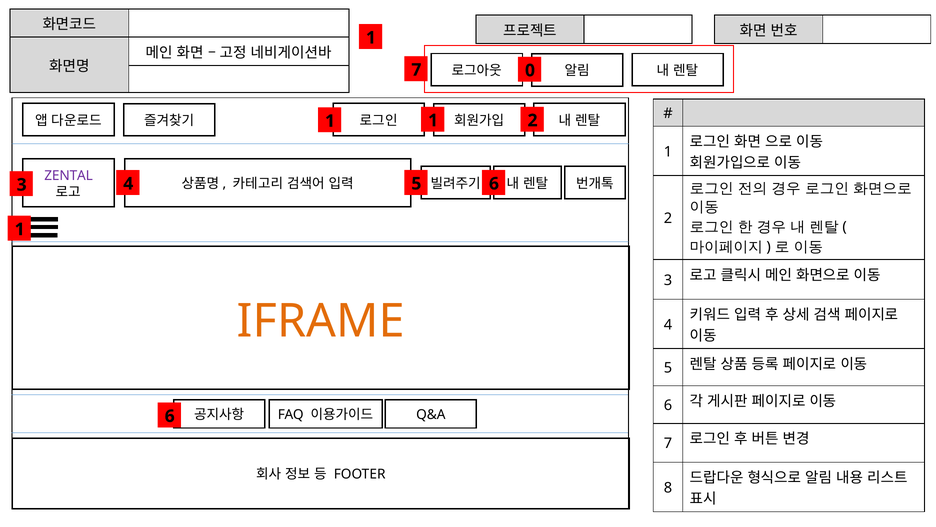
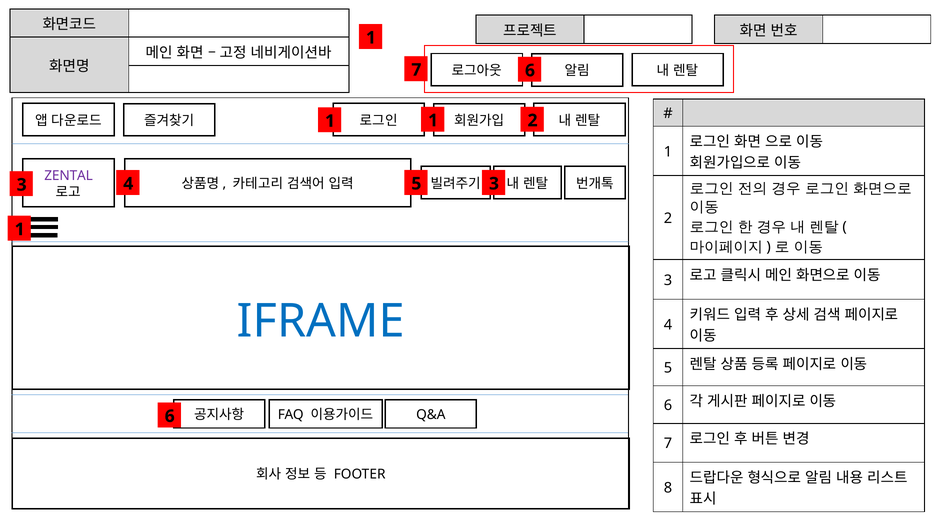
7 0: 0 -> 6 (530, 70)
5 6: 6 -> 3 (494, 184)
IFRAME colour: orange -> blue (321, 321)
